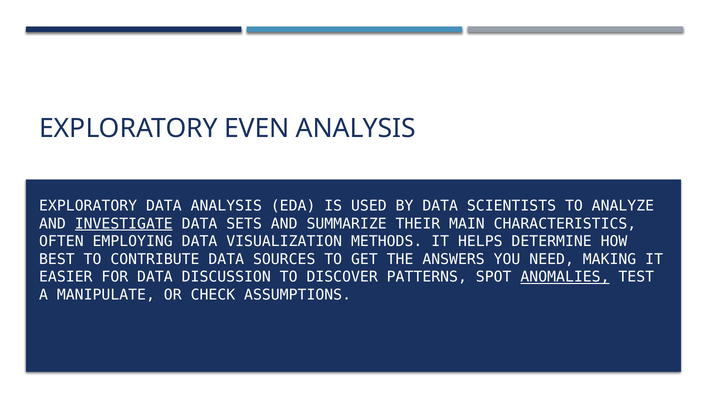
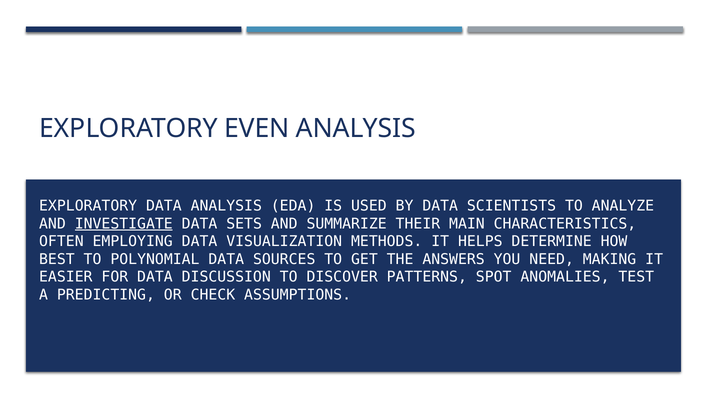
CONTRIBUTE: CONTRIBUTE -> POLYNOMIAL (155, 259)
ANOMALIES underline: present -> none (565, 277)
MANIPULATE: MANIPULATE -> PREDICTING (106, 295)
